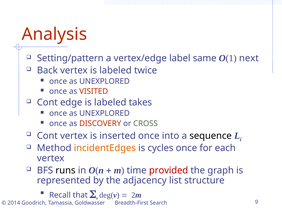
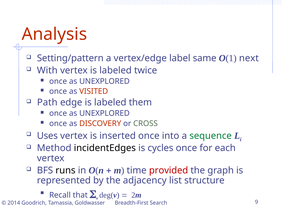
Back: Back -> With (47, 70)
Cont: Cont -> Path (47, 102)
takes: takes -> them (140, 102)
Cont: Cont -> Uses (47, 135)
sequence colour: black -> green (211, 135)
incidentEdges colour: orange -> black (105, 148)
